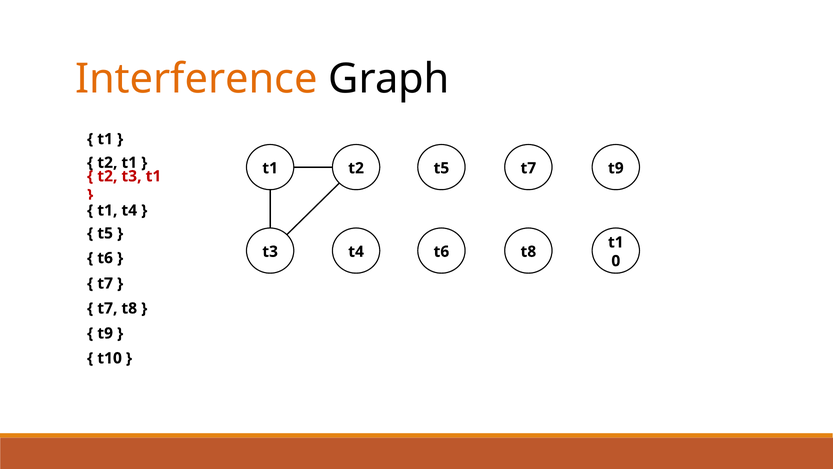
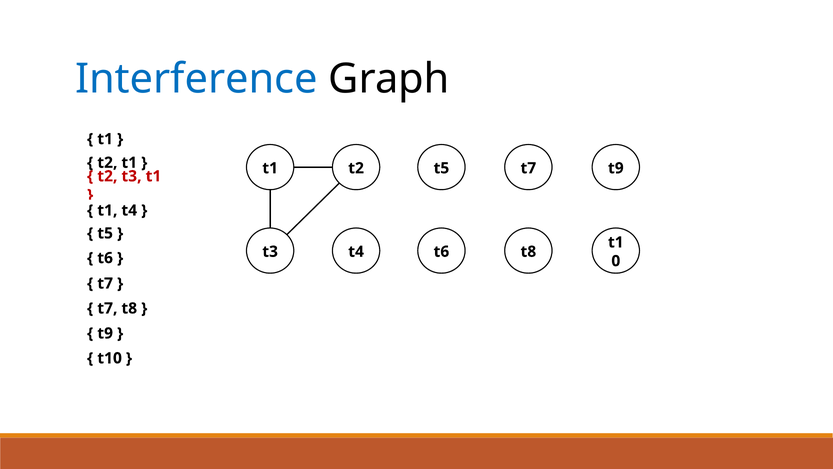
Interference colour: orange -> blue (196, 79)
